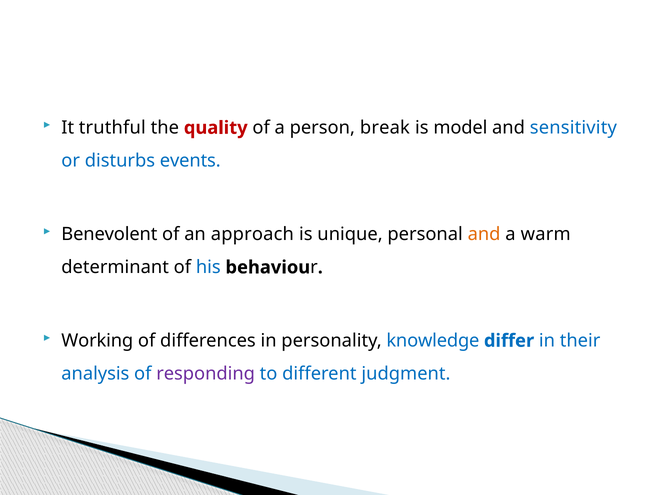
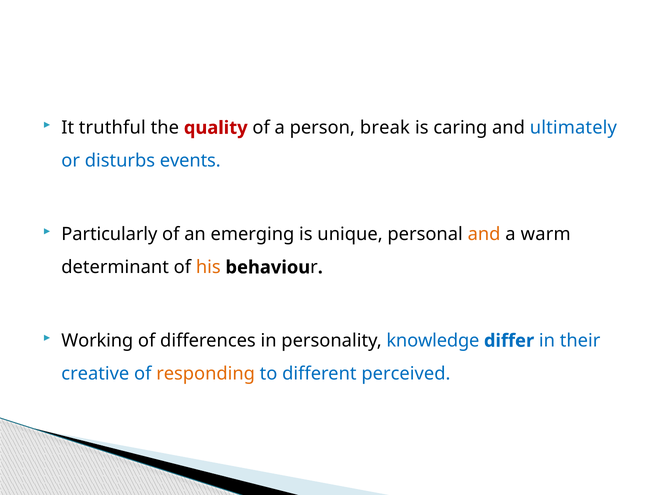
model: model -> caring (460, 128)
sensitivity: sensitivity -> ultimately (573, 128)
Benevolent: Benevolent -> Particularly (109, 234)
approach: approach -> emerging (252, 234)
his colour: blue -> orange (208, 267)
analysis: analysis -> creative (95, 373)
responding colour: purple -> orange (206, 373)
judgment: judgment -> perceived (406, 373)
